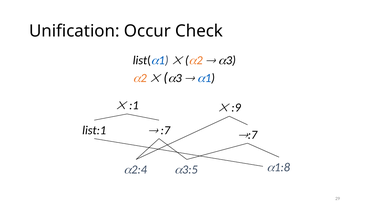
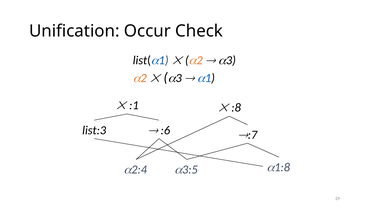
:9: :9 -> :8 (236, 107)
list:1: list:1 -> list:3 (94, 130)
:7: :7 -> :6 (165, 130)
